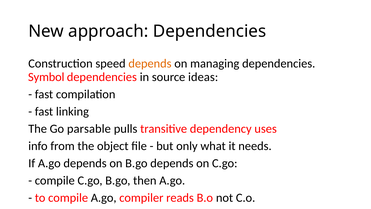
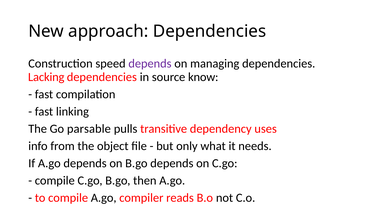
depends colour: orange -> purple (150, 64)
Symbol: Symbol -> Lacking (46, 77)
ideas: ideas -> know (203, 77)
